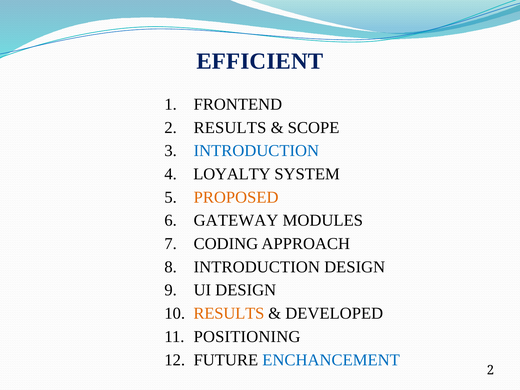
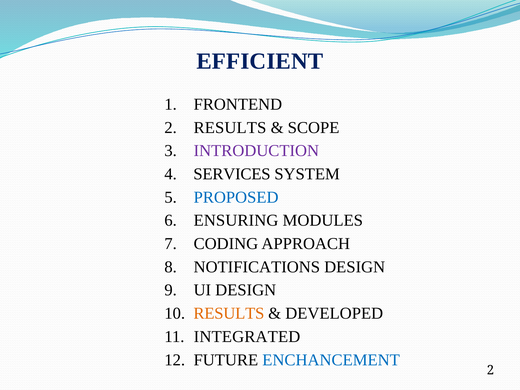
INTRODUCTION colour: blue -> purple (256, 151)
LOYALTY: LOYALTY -> SERVICES (232, 174)
PROPOSED colour: orange -> blue (236, 197)
GATEWAY: GATEWAY -> ENSURING (236, 220)
INTRODUCTION: INTRODUCTION -> NOTIFICATIONS (257, 267)
POSITIONING: POSITIONING -> INTEGRATED (247, 337)
